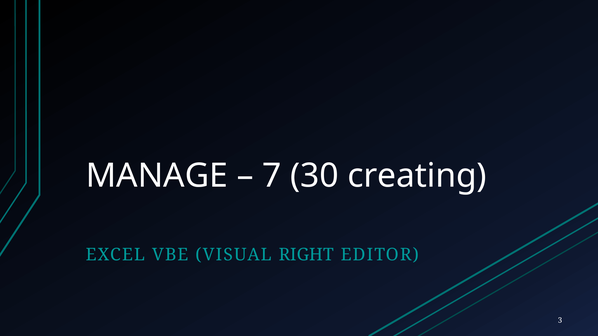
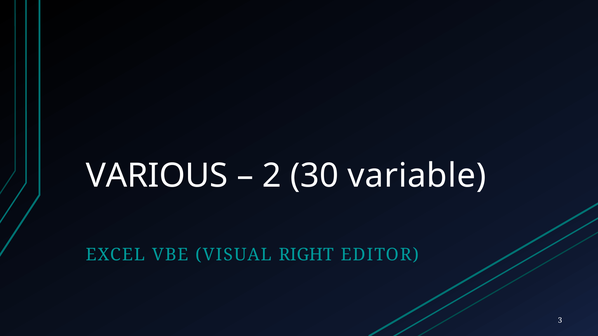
MANAGE: MANAGE -> VARIOUS (157, 176)
7: 7 -> 2 (272, 176)
creating: creating -> variable (417, 176)
